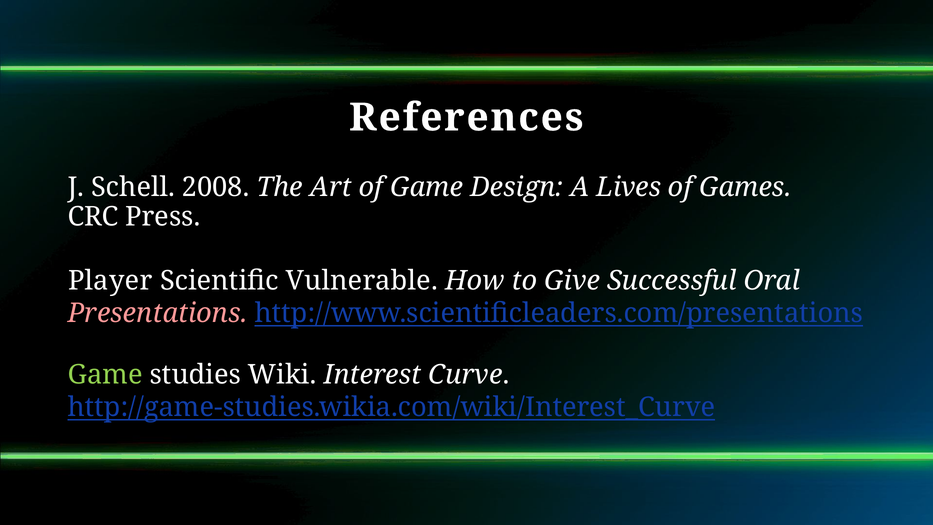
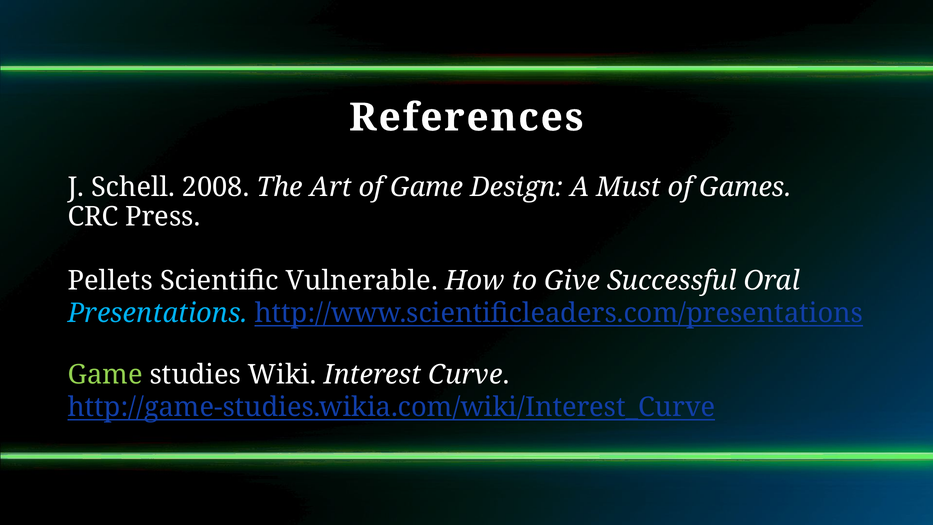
Lives: Lives -> Must (629, 187)
Player: Player -> Pellets (110, 281)
Presentations colour: pink -> light blue (158, 313)
